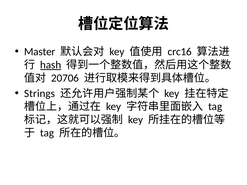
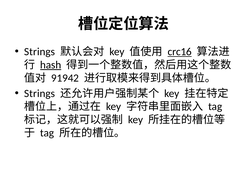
Master: Master -> Strings (40, 52)
crc16 underline: none -> present (180, 52)
20706: 20706 -> 91942 (65, 78)
